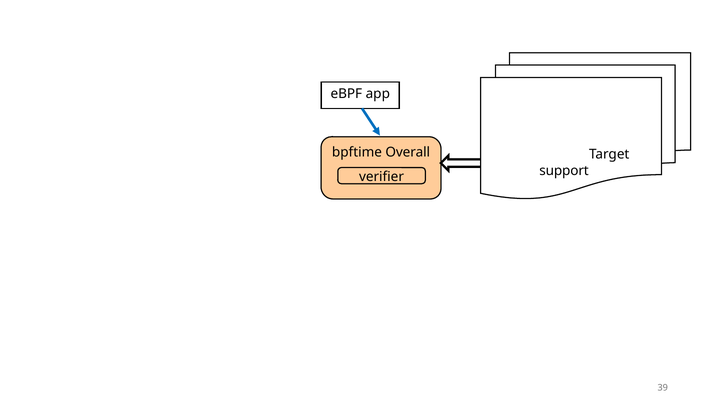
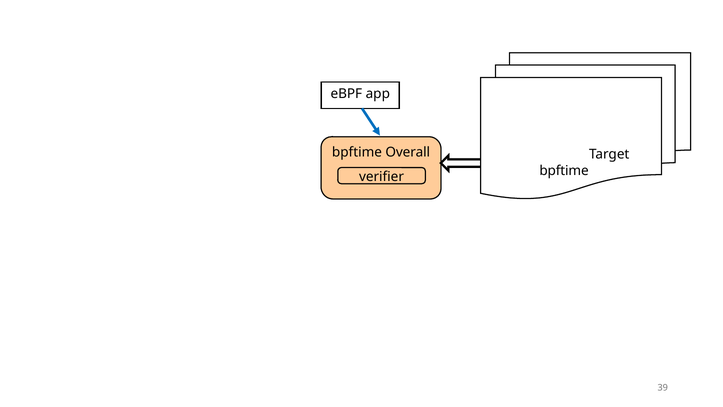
support: support -> bpftime (564, 171)
